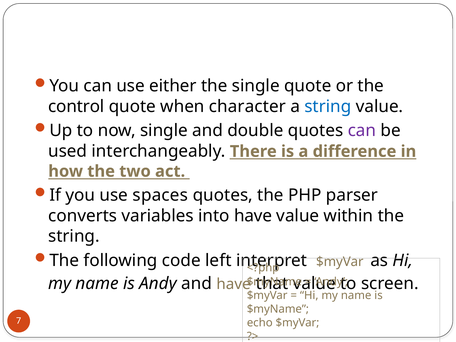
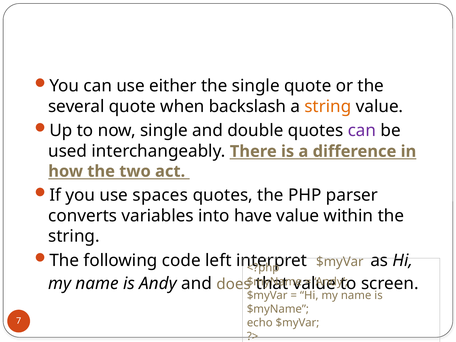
control: control -> several (76, 106)
character: character -> backslash (248, 106)
string colour: blue -> orange (328, 106)
and have: have -> does (234, 284)
